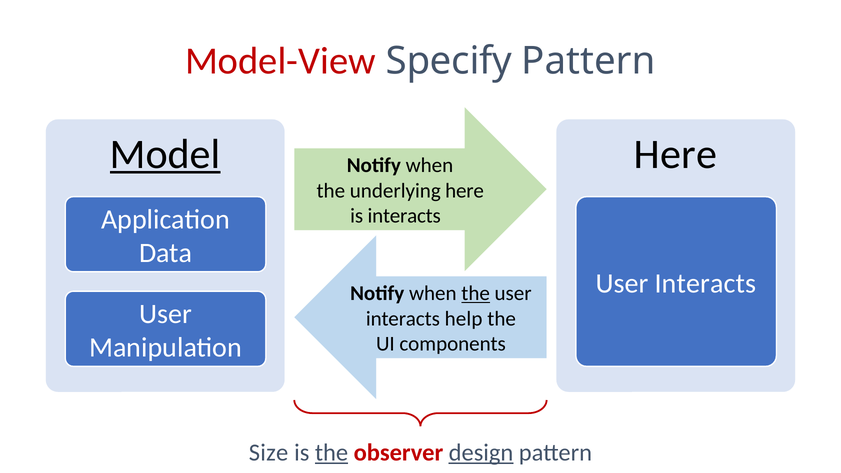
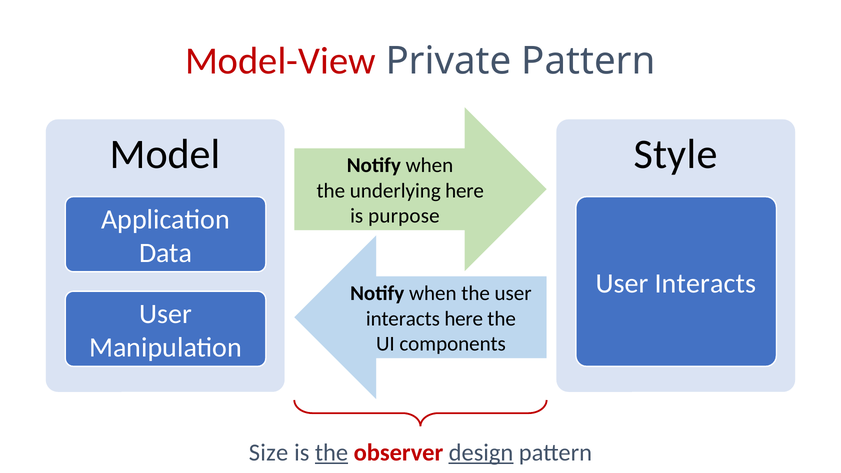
Specify: Specify -> Private (449, 61)
Model underline: present -> none (165, 154)
Here: Here -> Style (676, 154)
is interacts: interacts -> purpose (404, 216)
the underline: present -> none (476, 294)
interacts help: help -> here (464, 319)
